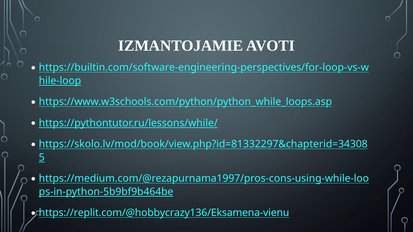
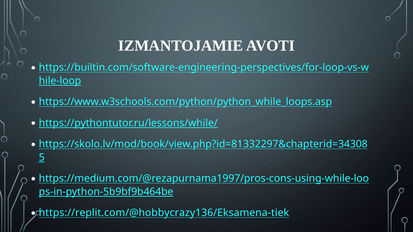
https://replit.com/@hobbycrazy136/Eksamena-vienu: https://replit.com/@hobbycrazy136/Eksamena-vienu -> https://replit.com/@hobbycrazy136/Eksamena-tiek (164, 213)
